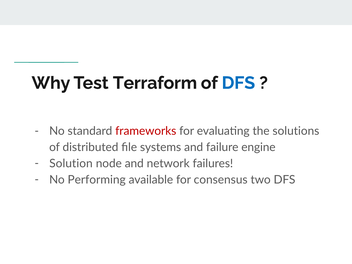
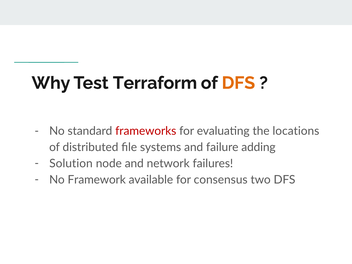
DFS colour: blue -> orange (238, 83)
solutions: solutions -> locations (296, 131)
engine: engine -> adding (258, 147)
Performing: Performing -> Framework (97, 180)
